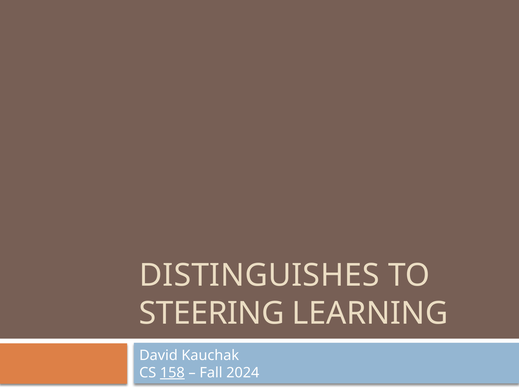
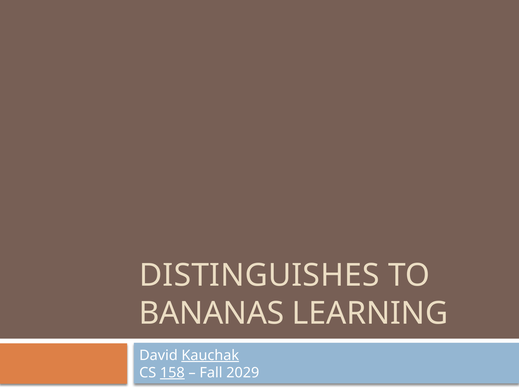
STEERING: STEERING -> BANANAS (212, 314)
Kauchak underline: none -> present (210, 356)
2024: 2024 -> 2029 (243, 373)
